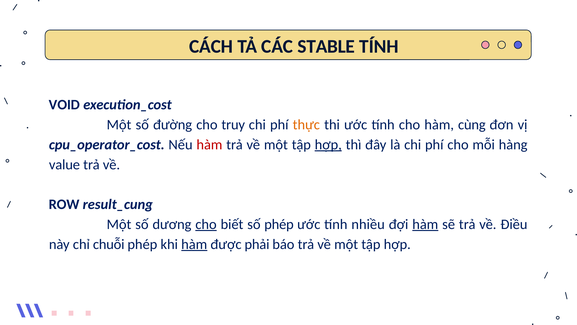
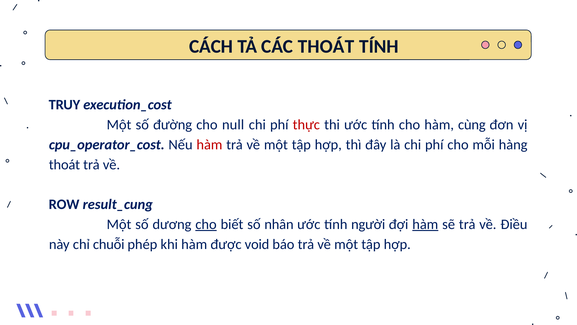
CÁC STABLE: STABLE -> THOÁT (326, 47)
VOID: VOID -> TRUY (65, 105)
truy: truy -> null (233, 125)
thực colour: orange -> red (306, 125)
hợp underline: present -> none (328, 144)
value: value -> thoát (64, 164)
số phép: phép -> nhân (279, 224)
nhiều: nhiều -> người (368, 224)
hàm underline: present -> none (194, 244)
phải: phải -> void (257, 244)
